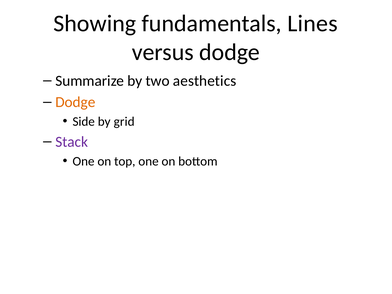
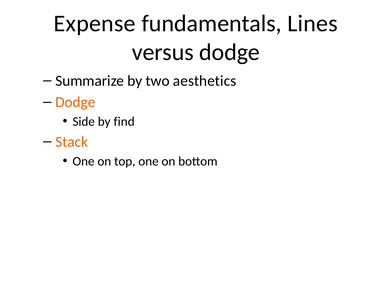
Showing: Showing -> Expense (95, 24)
grid: grid -> find (124, 122)
Stack colour: purple -> orange (72, 142)
